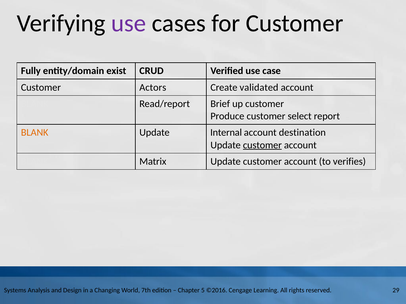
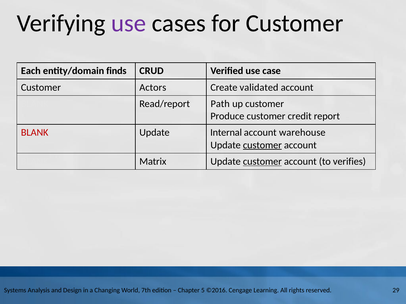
Fully: Fully -> Each (31, 71)
exist: exist -> finds (116, 71)
Brief: Brief -> Path (220, 104)
select: select -> credit (300, 116)
BLANK colour: orange -> red (35, 133)
destination: destination -> warehouse (302, 133)
customer underline: none -> present (262, 162)
